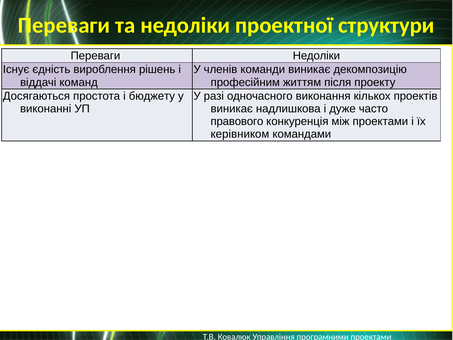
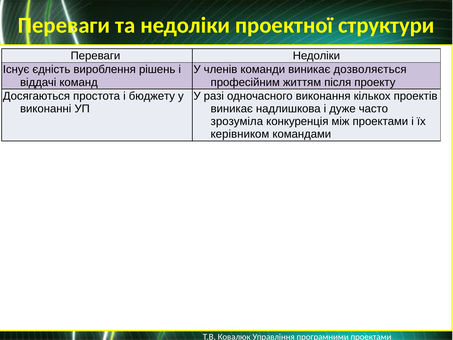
декомпозицію: декомпозицію -> дозволяється (370, 70)
правового: правового -> зрозуміла (237, 121)
